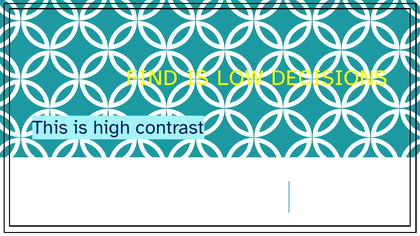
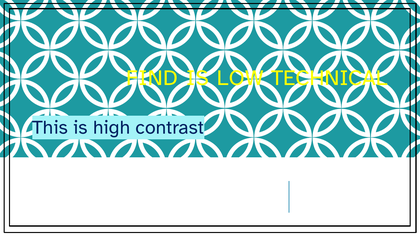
DECISIONS: DECISIONS -> TECHNICAL (329, 78)
